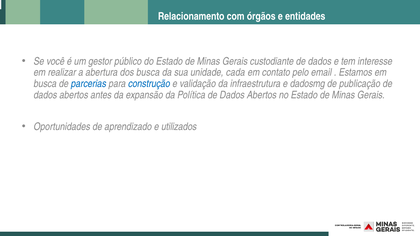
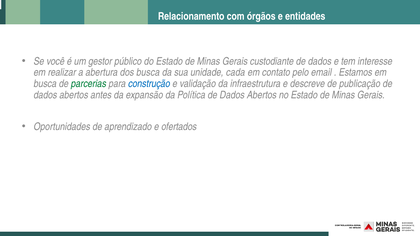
parcerias colour: blue -> green (89, 84)
dadosmg: dadosmg -> descreve (308, 84)
utilizados: utilizados -> ofertados (179, 127)
